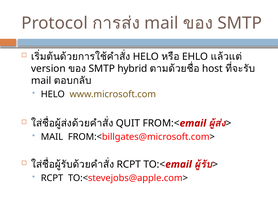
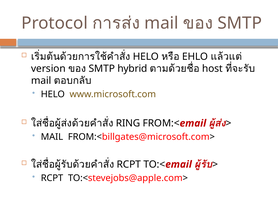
QUIT: QUIT -> RING (128, 124)
